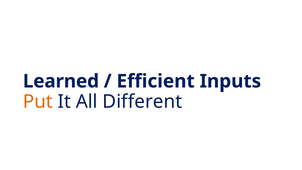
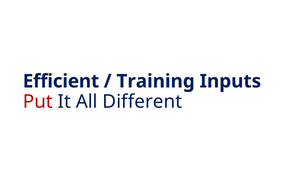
Learned: Learned -> Efficient (61, 81)
Efficient: Efficient -> Training (156, 81)
Put colour: orange -> red (38, 102)
